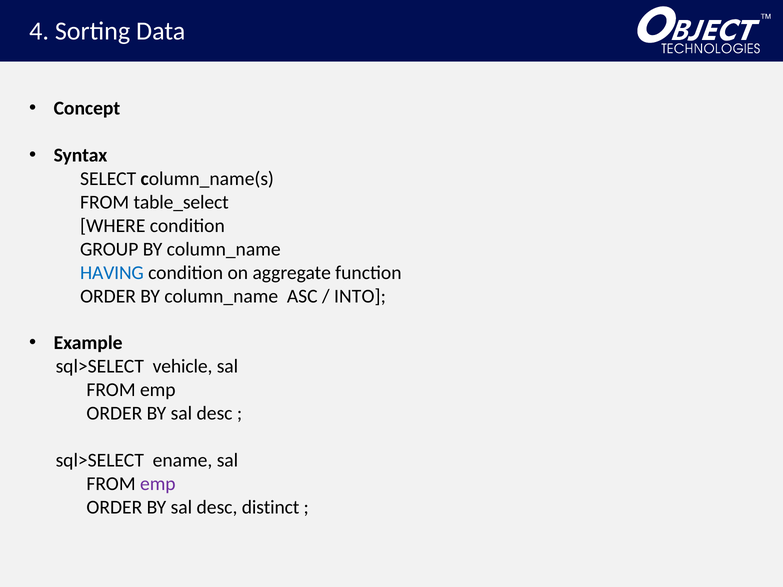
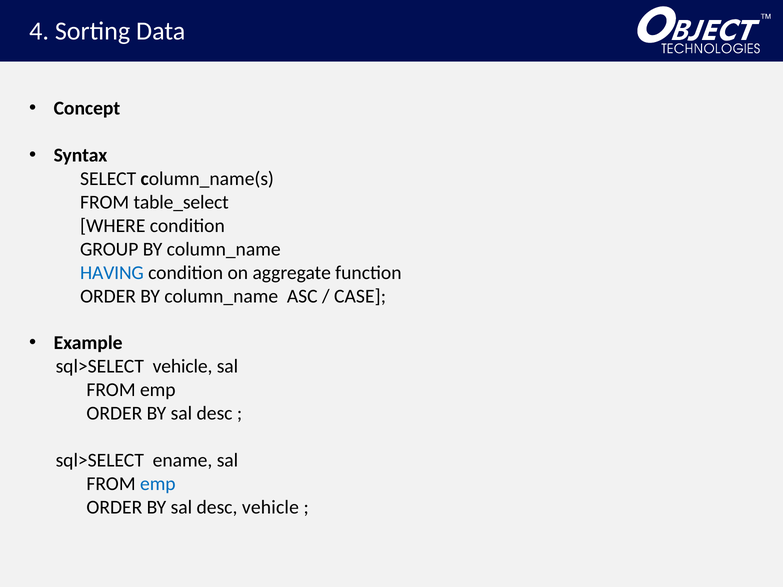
INTO: INTO -> CASE (360, 296)
emp colour: purple -> blue (158, 484)
desc distinct: distinct -> vehicle (270, 508)
